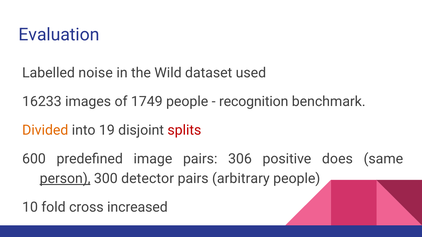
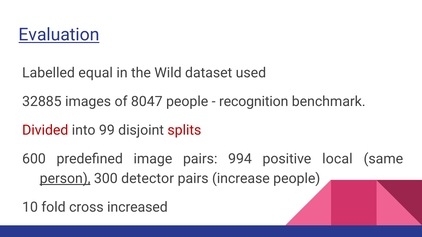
Evaluation underline: none -> present (59, 35)
noise: noise -> equal (96, 73)
16233: 16233 -> 32885 (42, 102)
1749: 1749 -> 8047 (147, 102)
Divided colour: orange -> red (45, 130)
19: 19 -> 99 (107, 130)
306: 306 -> 994 (240, 159)
does: does -> local (337, 159)
arbitrary: arbitrary -> increase (241, 179)
